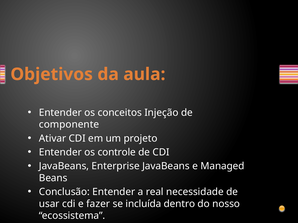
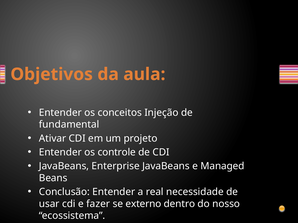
componente: componente -> fundamental (69, 125)
incluída: incluída -> externo (143, 204)
